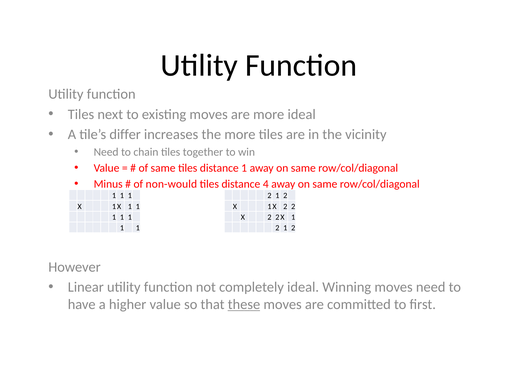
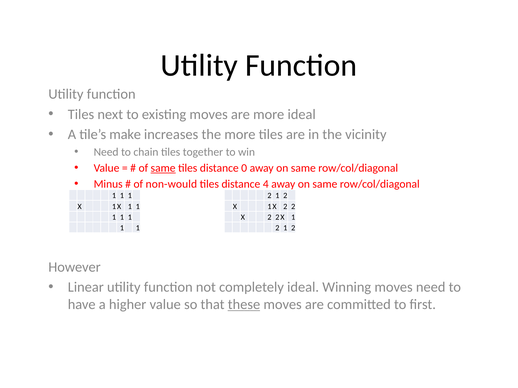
differ: differ -> make (125, 135)
same underline: none -> present (163, 168)
distance 1: 1 -> 0 (244, 168)
